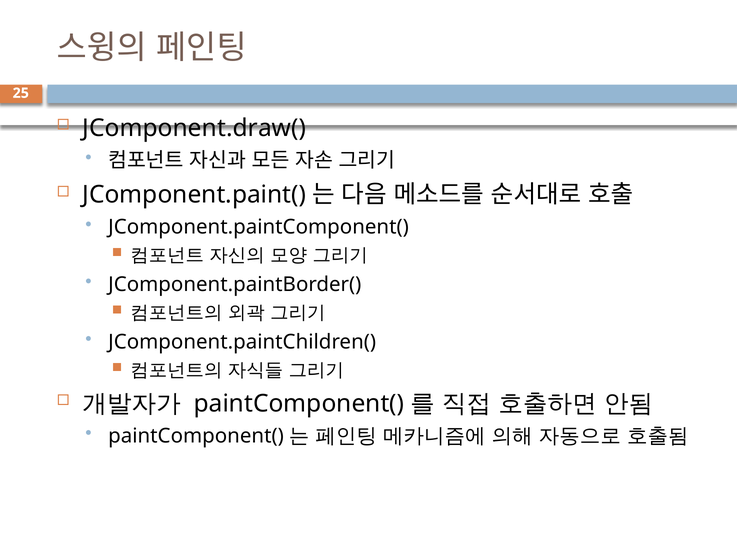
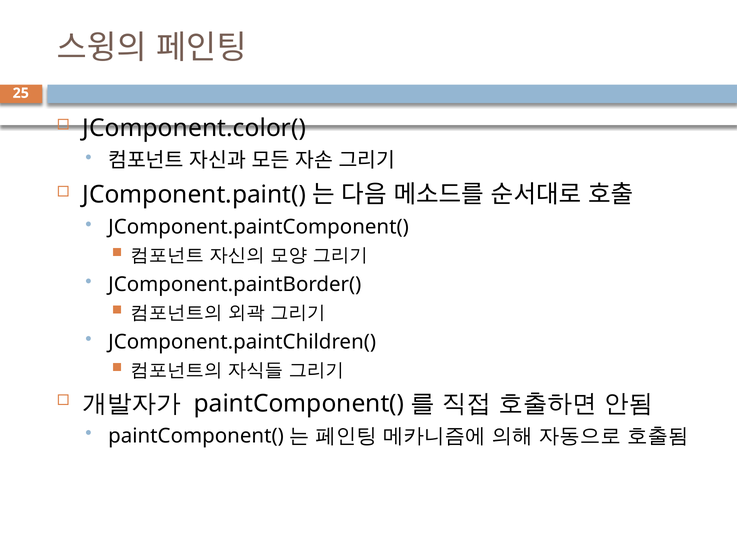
JComponent.draw(: JComponent.draw( -> JComponent.color( (194, 128)
